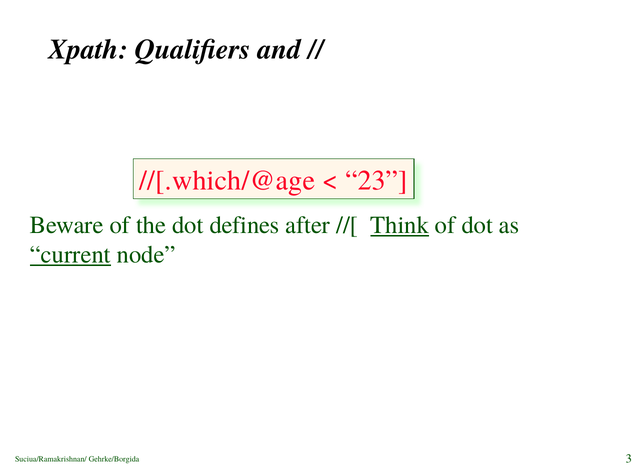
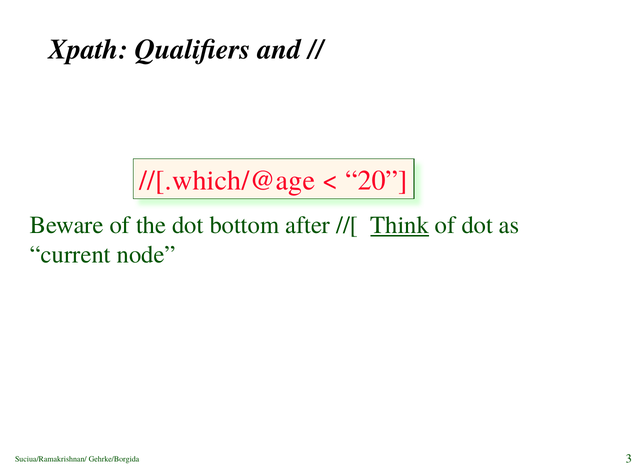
23: 23 -> 20 (376, 181)
defines: defines -> bottom (244, 225)
current underline: present -> none (70, 255)
